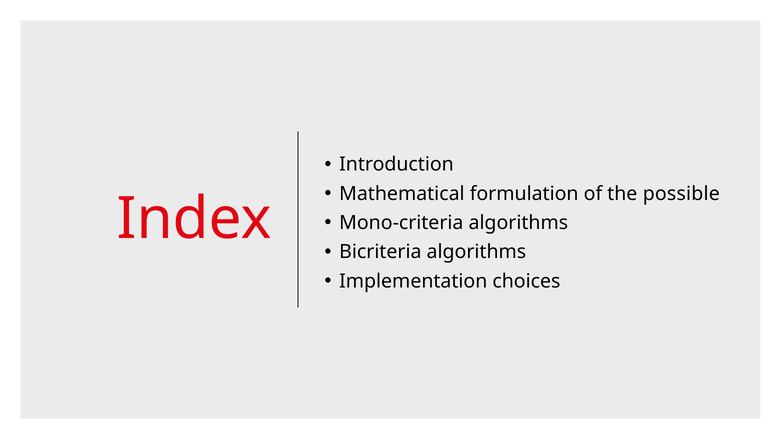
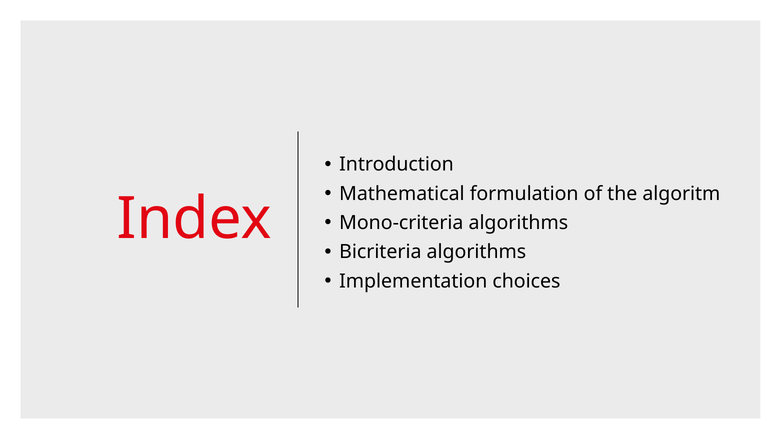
possible: possible -> algoritm (681, 194)
